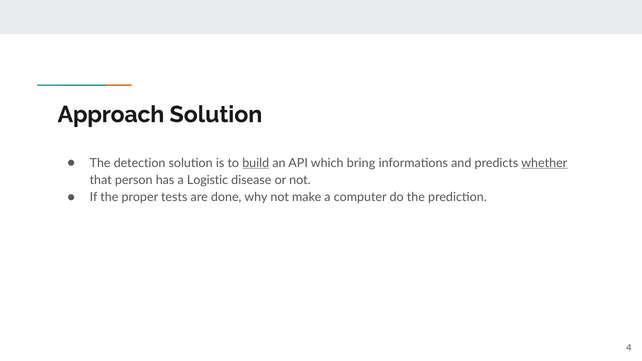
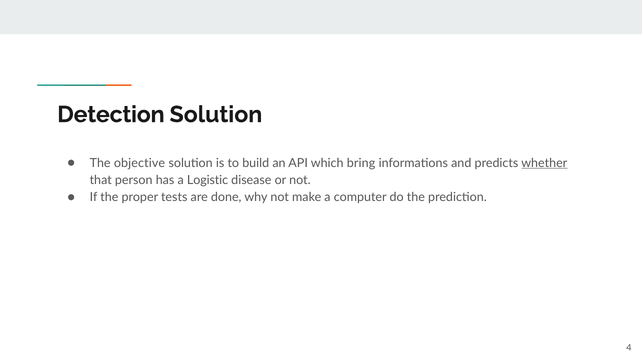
Approach: Approach -> Detection (111, 115)
detection: detection -> objective (139, 163)
build underline: present -> none (256, 163)
